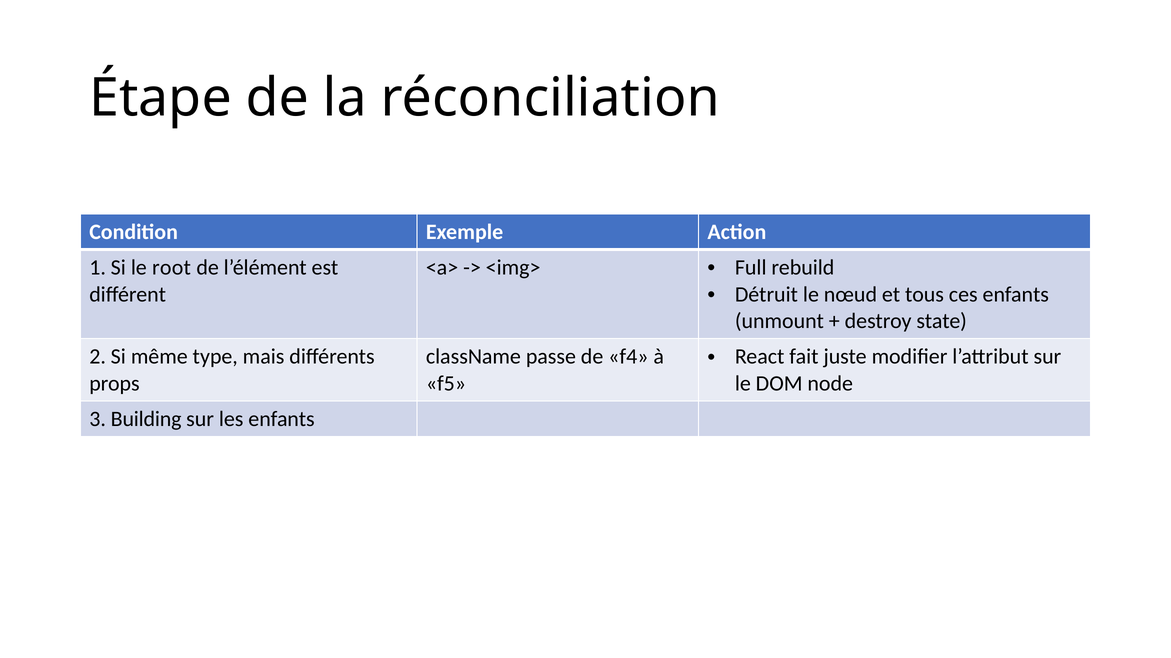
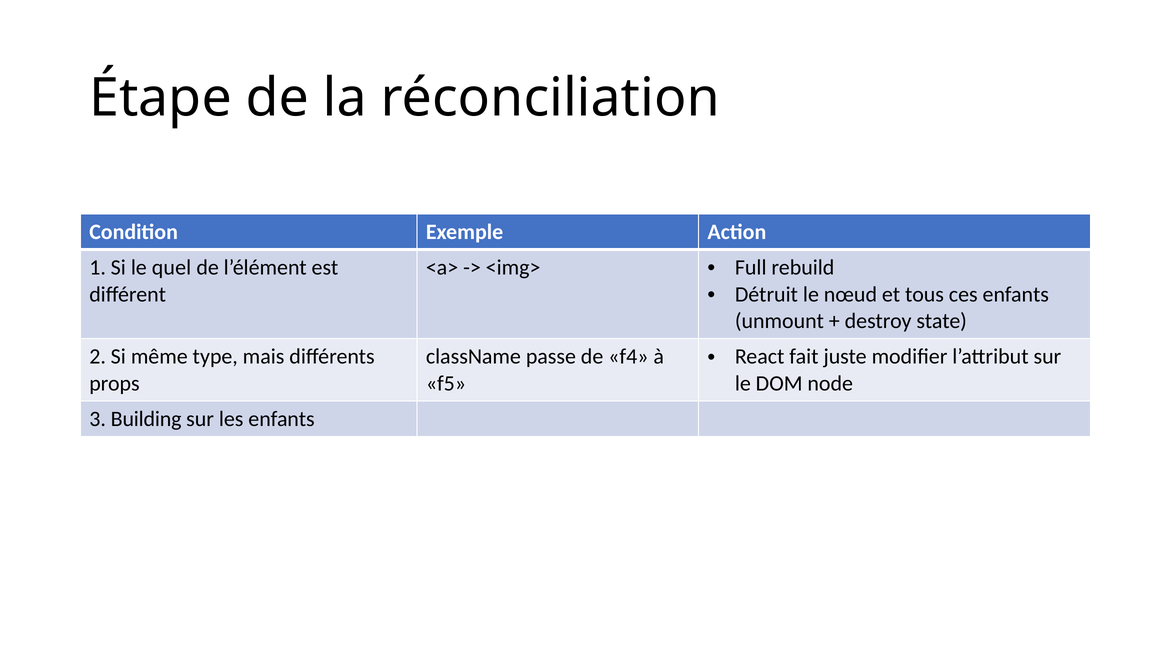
root: root -> quel (172, 268)
